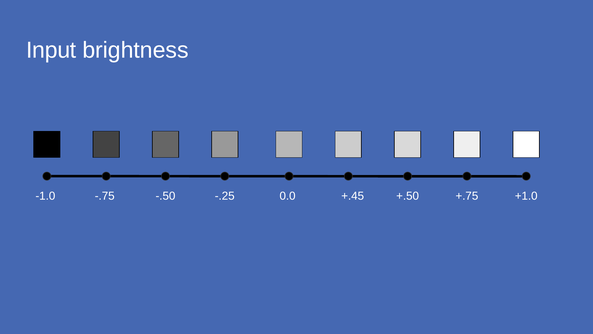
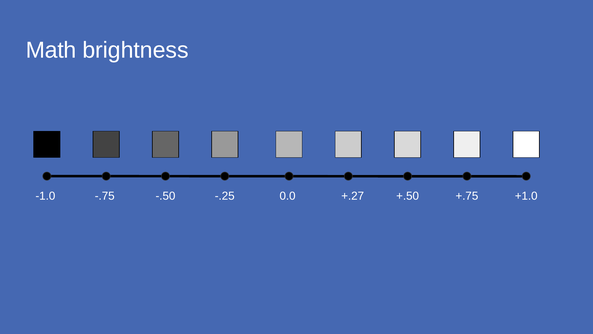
Input: Input -> Math (51, 50)
+.45: +.45 -> +.27 (353, 196)
